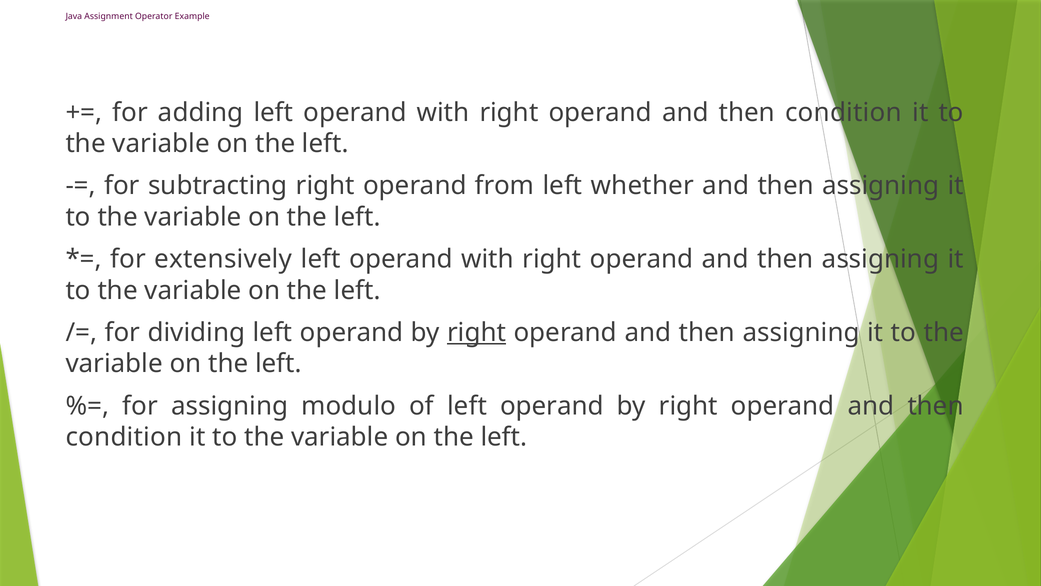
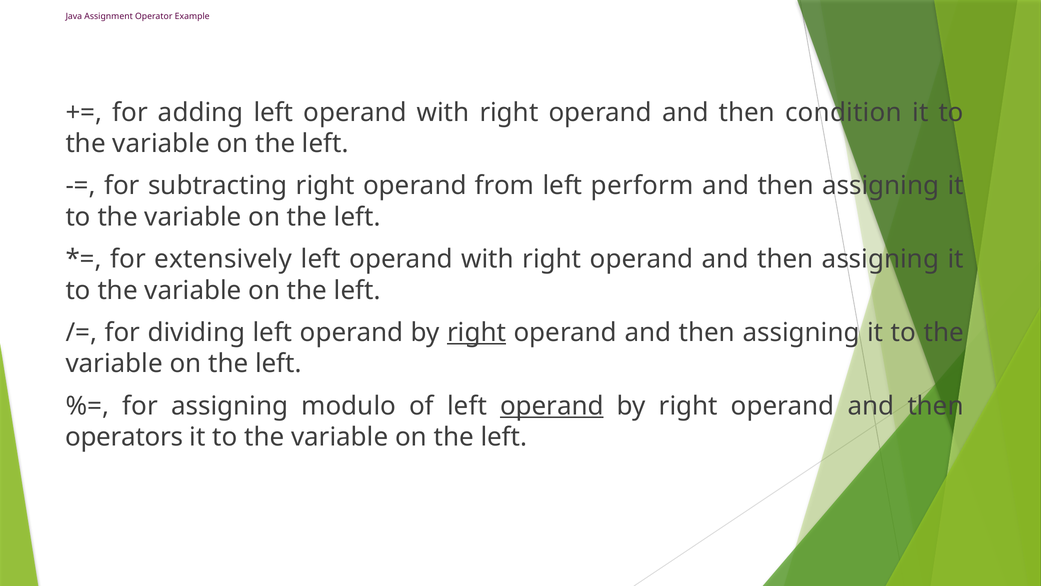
whether: whether -> perform (642, 186)
operand underline: none -> present (552, 406)
condition: condition -> operators (124, 437)
